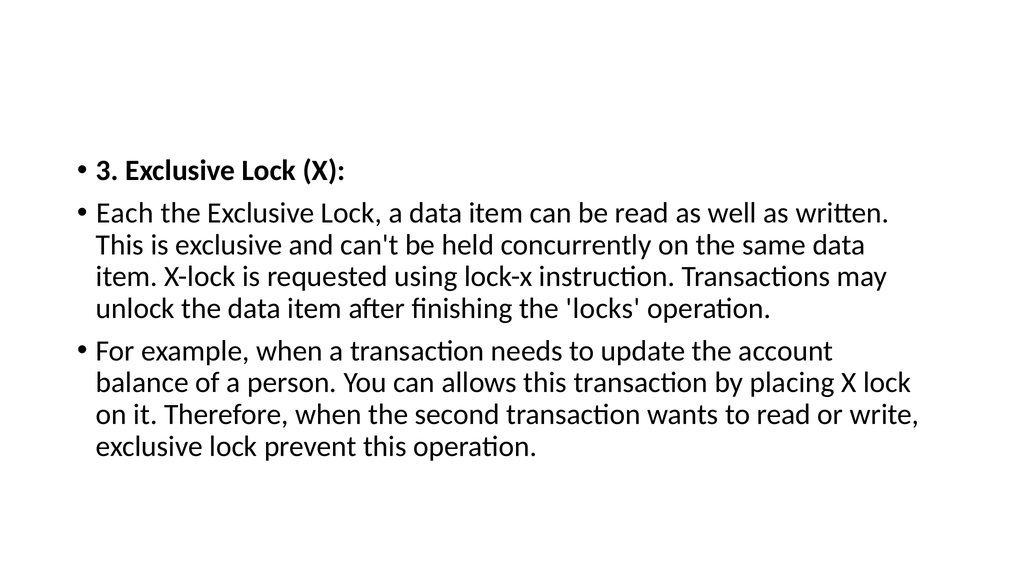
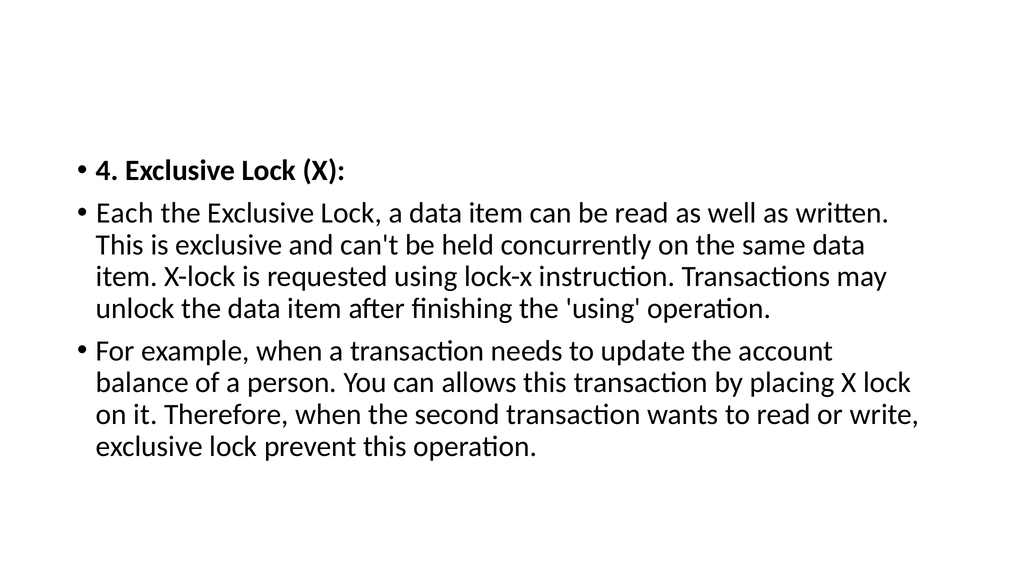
3: 3 -> 4 (107, 171)
the locks: locks -> using (603, 309)
